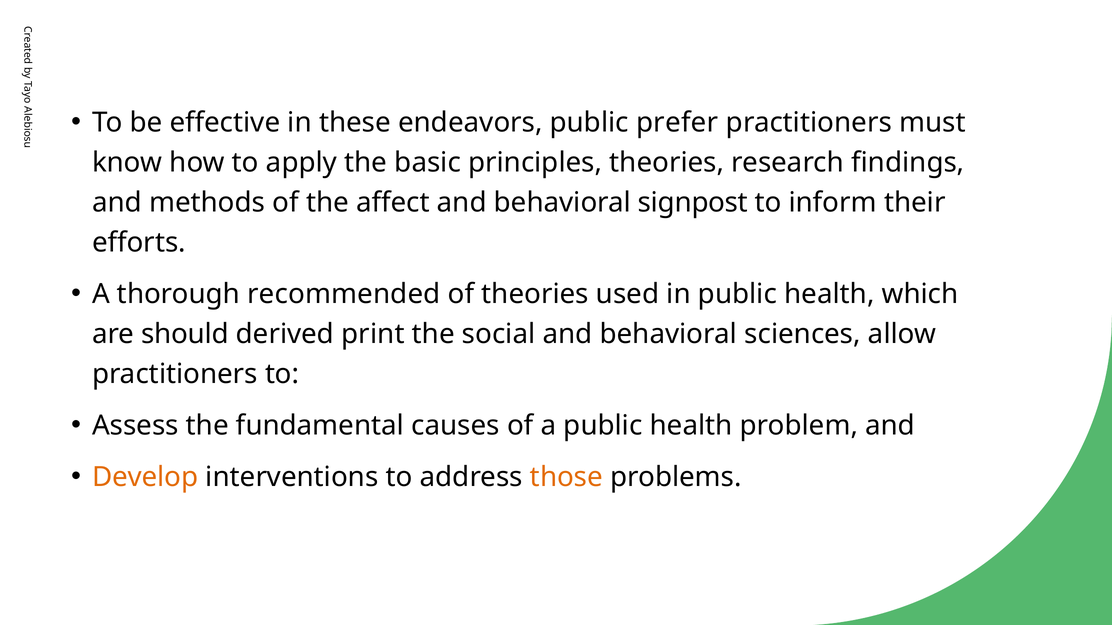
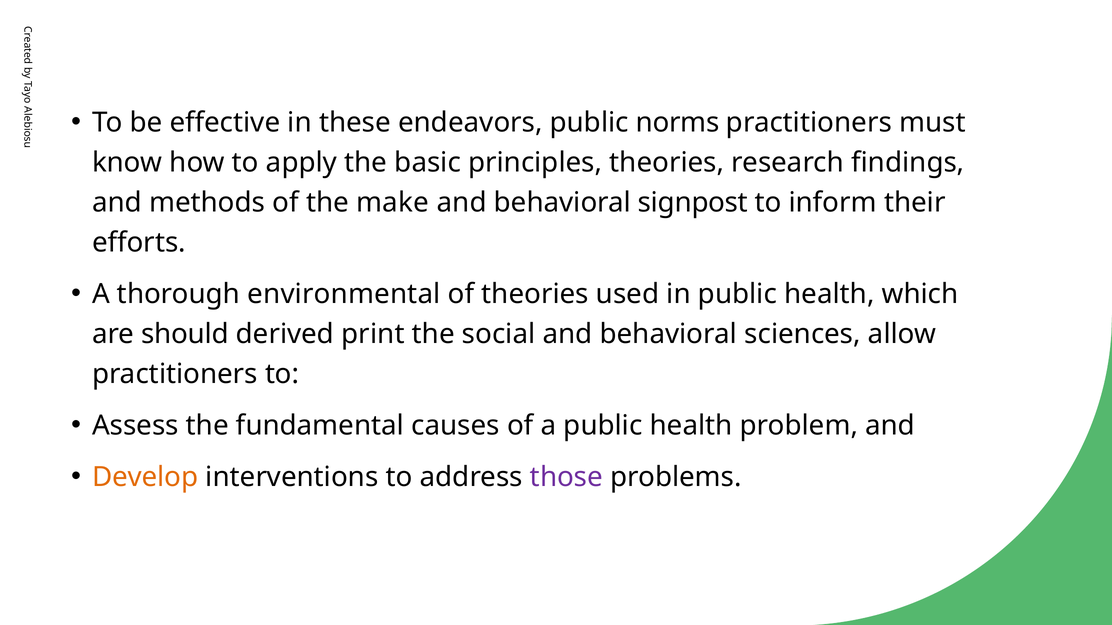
prefer: prefer -> norms (678, 123)
affect: affect -> make (393, 203)
recommended: recommended -> environmental (344, 294)
those colour: orange -> purple (566, 477)
